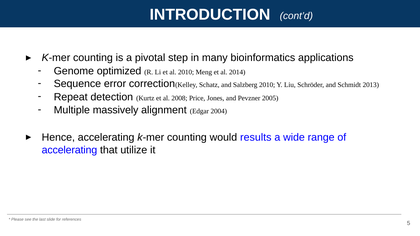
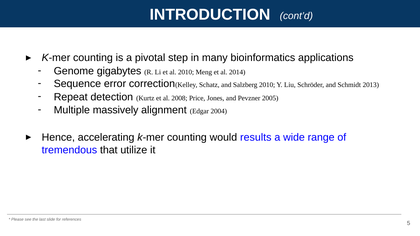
optimized: optimized -> gigabytes (119, 71)
accelerating: accelerating -> tremendous (69, 150)
